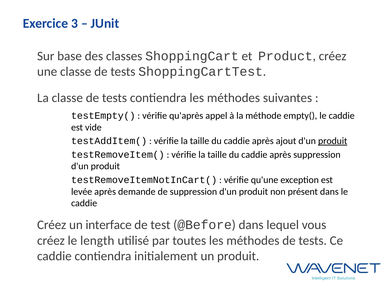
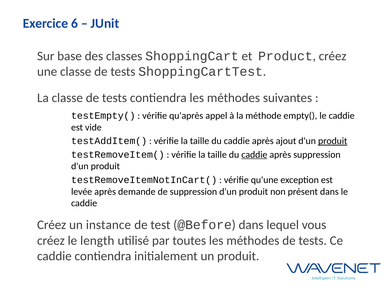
3: 3 -> 6 (75, 24)
caddie underline: none -> present (254, 154)
interface: interface -> instance (108, 225)
